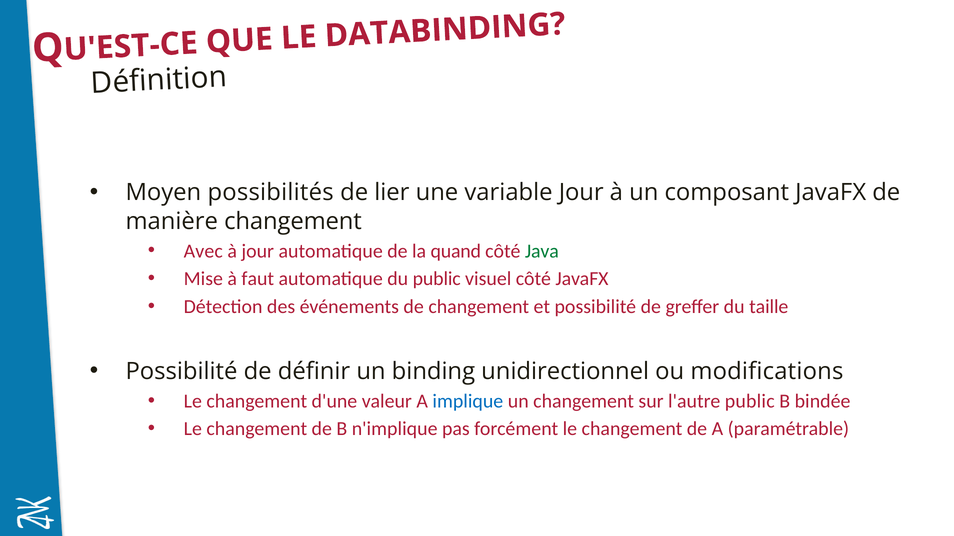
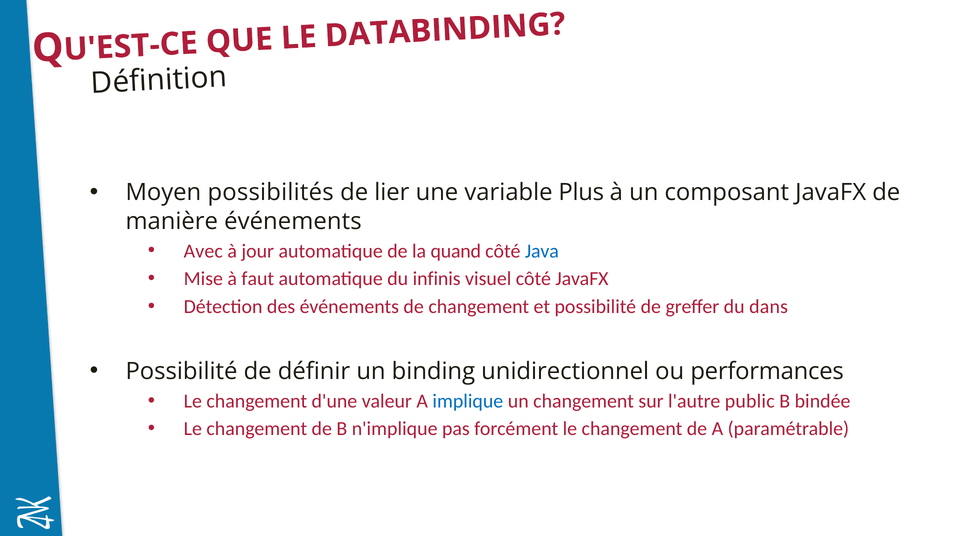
variable Jour: Jour -> Plus (581, 193)
manière changement: changement -> événements (293, 221)
Java colour: green -> blue (542, 251)
du public: public -> infinis (437, 279)
taille: taille -> dans (769, 307)
modifications: modifications -> performances (767, 372)
